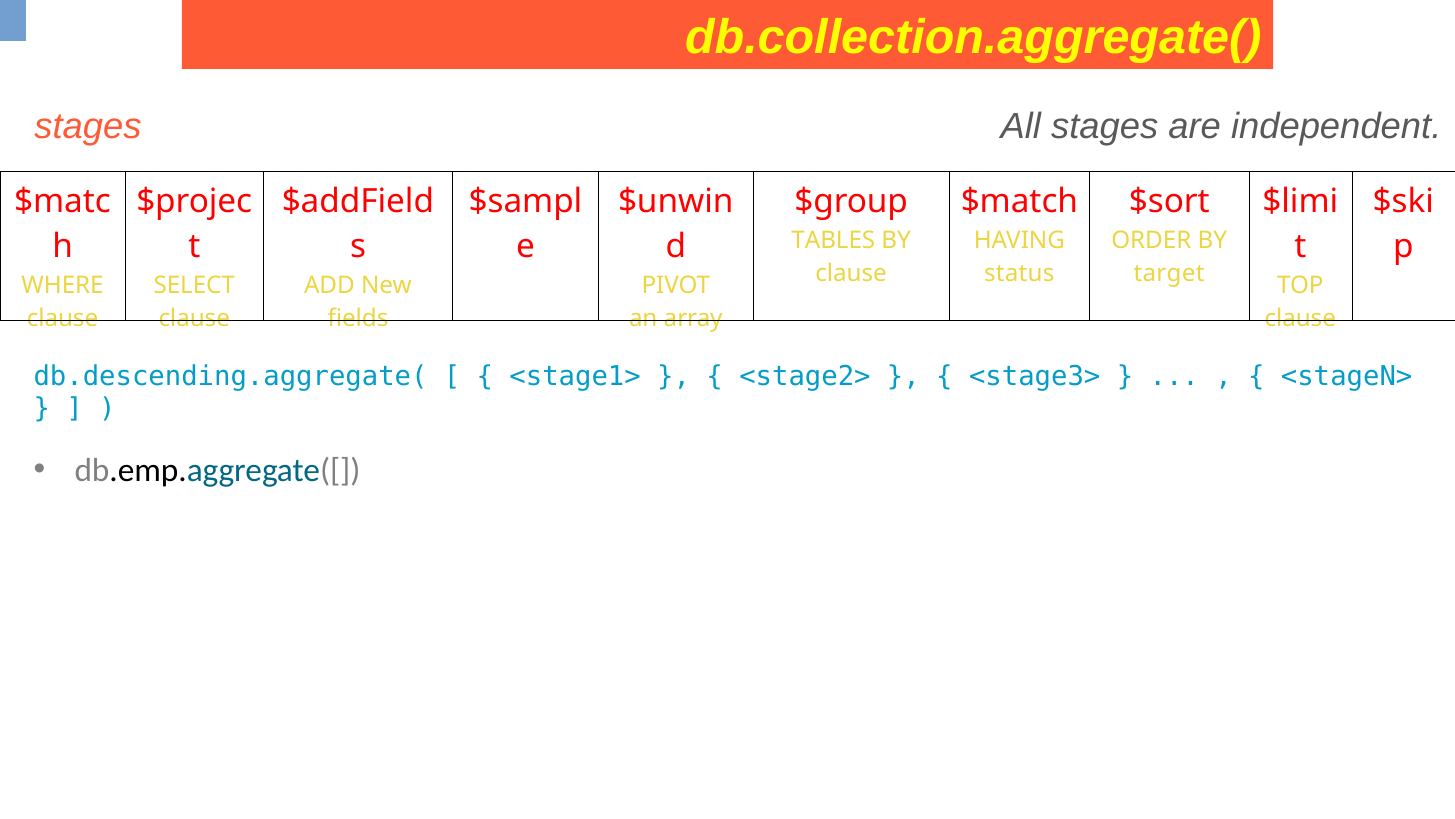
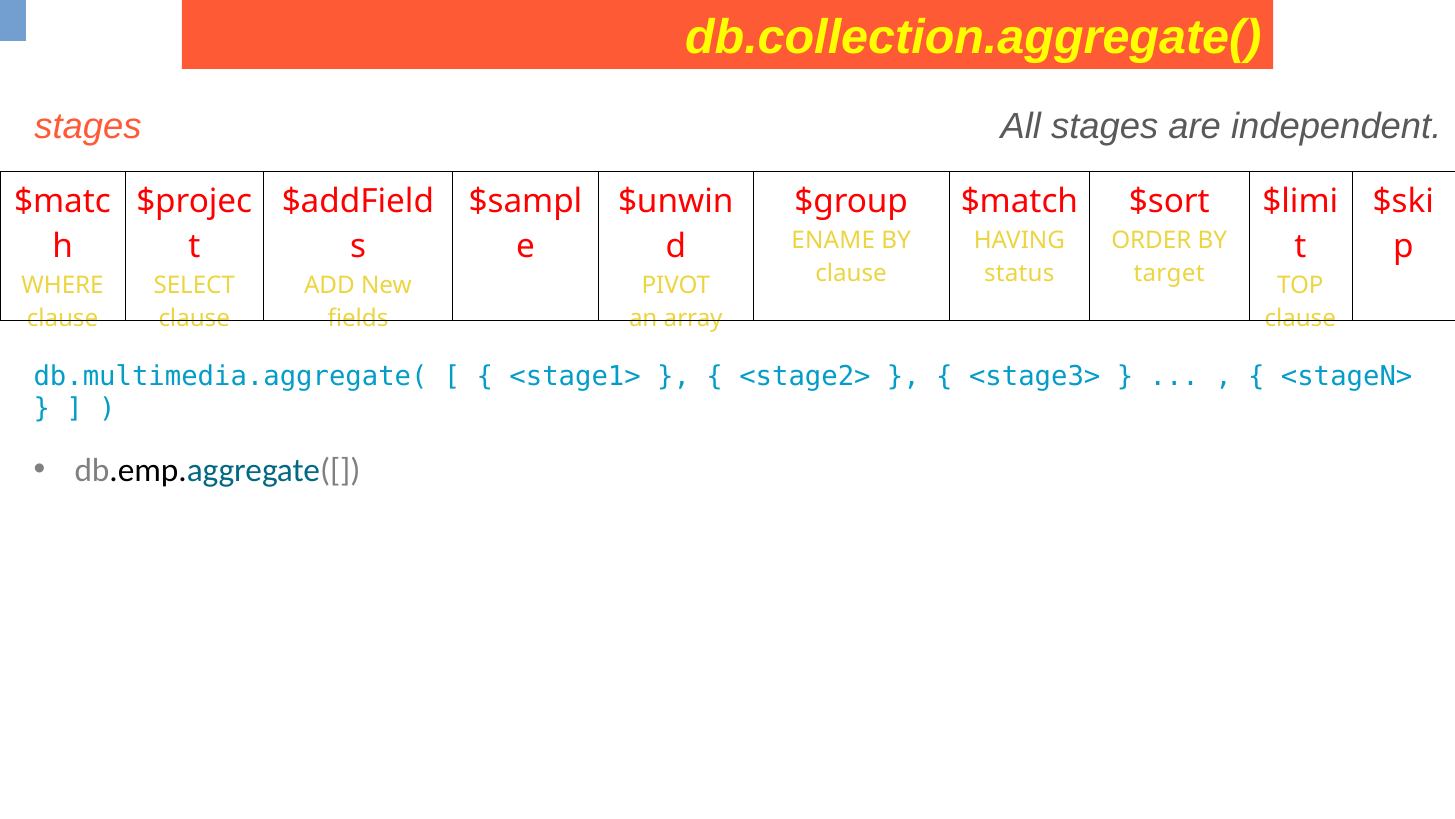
TABLES: TABLES -> ENAME (833, 240)
db.descending.aggregate(: db.descending.aggregate( -> db.multimedia.aggregate( (231, 376)
